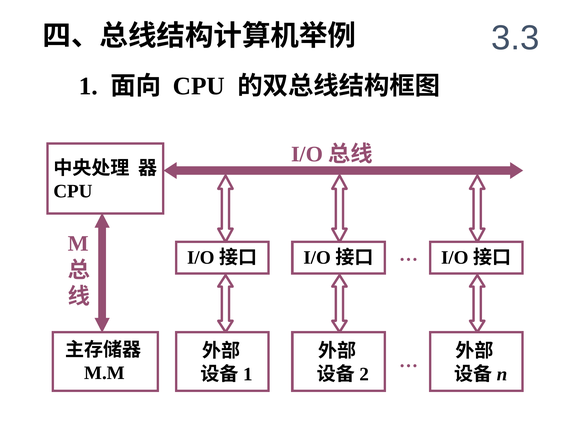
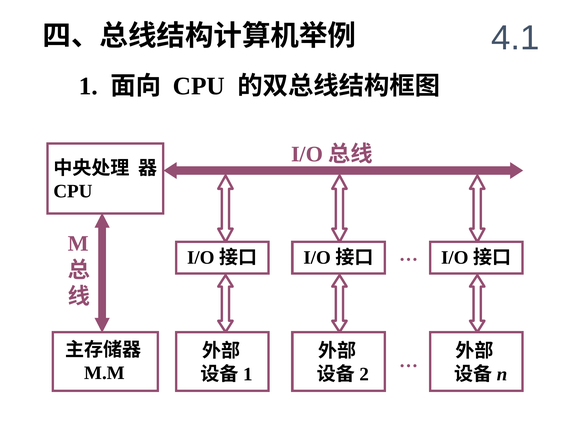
3.3: 3.3 -> 4.1 (515, 38)
